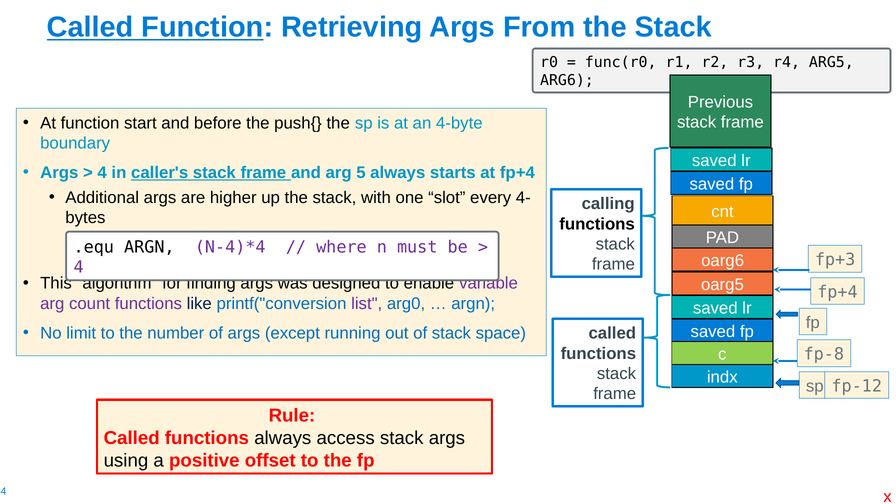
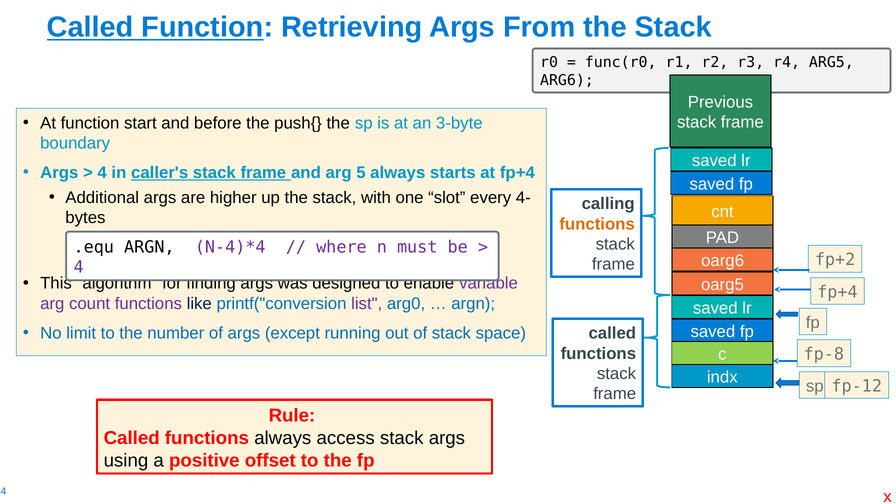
4-byte: 4-byte -> 3-byte (459, 123)
functions colour: black -> orange (597, 224)
fp+3: fp+3 -> fp+2 (835, 260)
